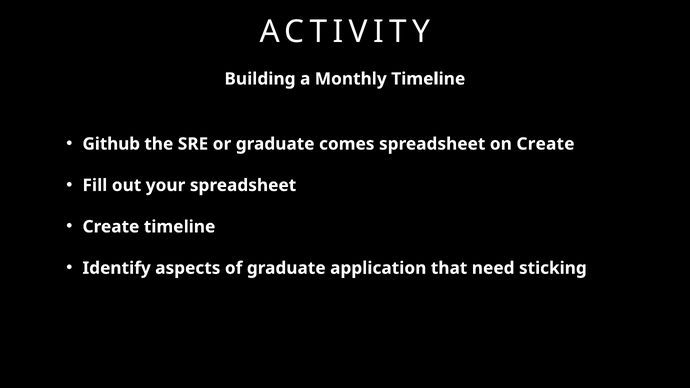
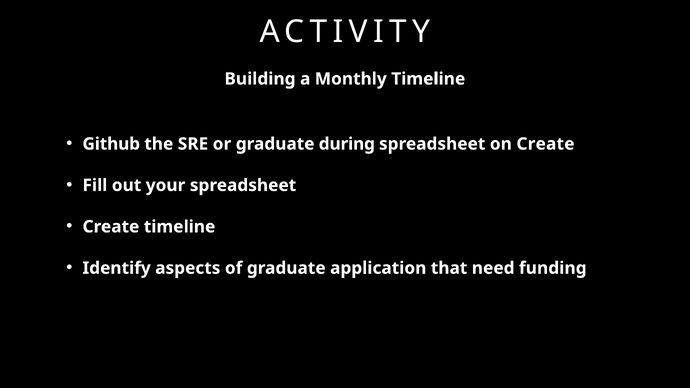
comes: comes -> during (347, 144)
sticking: sticking -> funding (553, 268)
